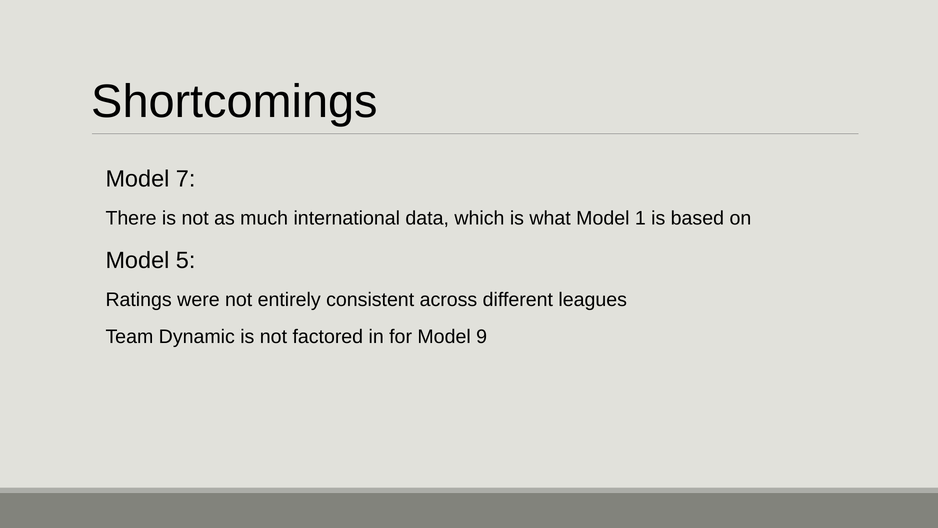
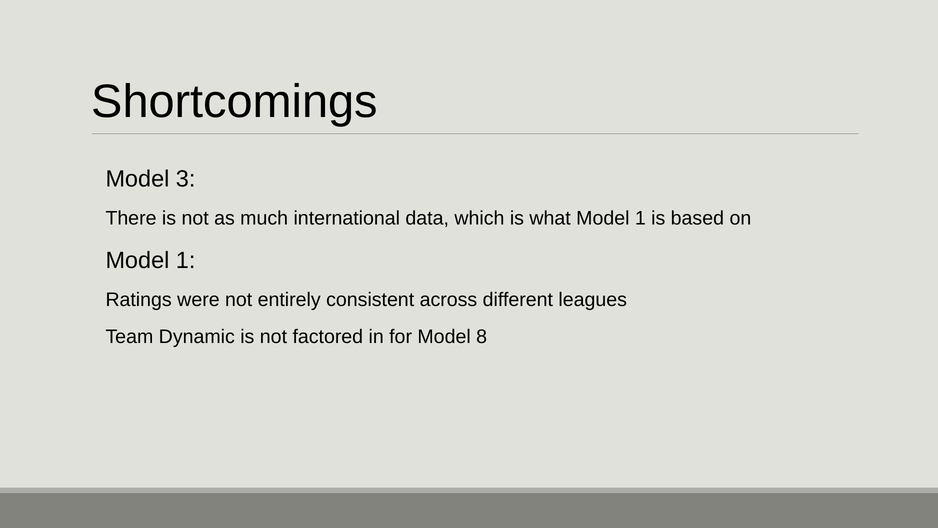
7: 7 -> 3 (186, 179)
5: 5 -> 1 (186, 260)
9: 9 -> 8 (482, 336)
